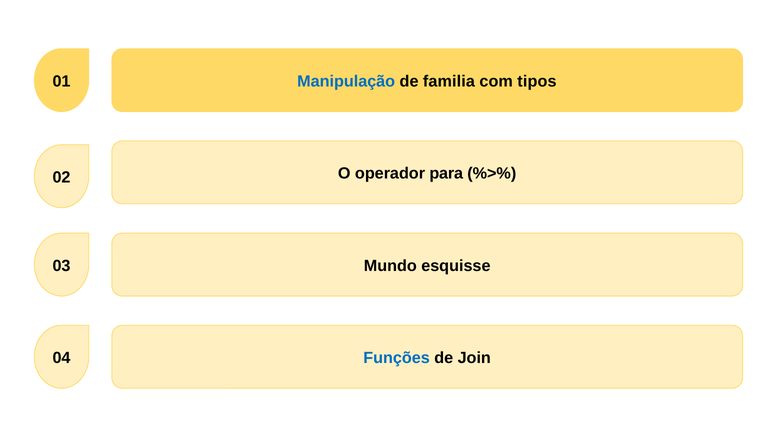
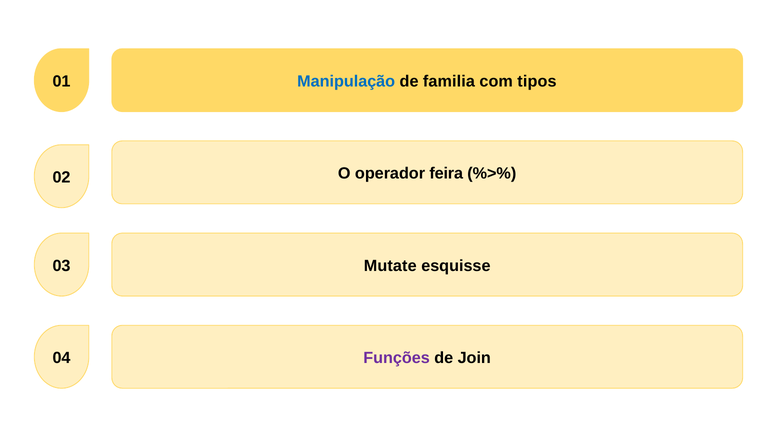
para: para -> feira (446, 173)
Mundo: Mundo -> Mutate (390, 266)
Funções colour: blue -> purple (397, 358)
